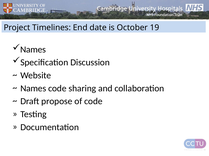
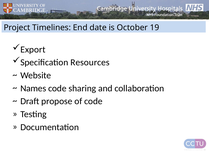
Names: Names -> Export (33, 50)
Discussion: Discussion -> Resources (90, 63)
